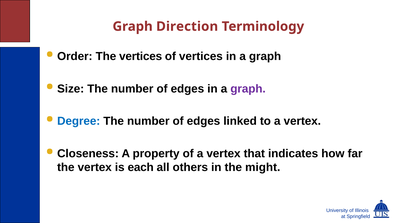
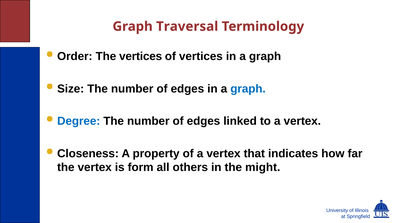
Direction: Direction -> Traversal (187, 26)
graph colour: purple -> blue (248, 89)
each: each -> form (141, 168)
